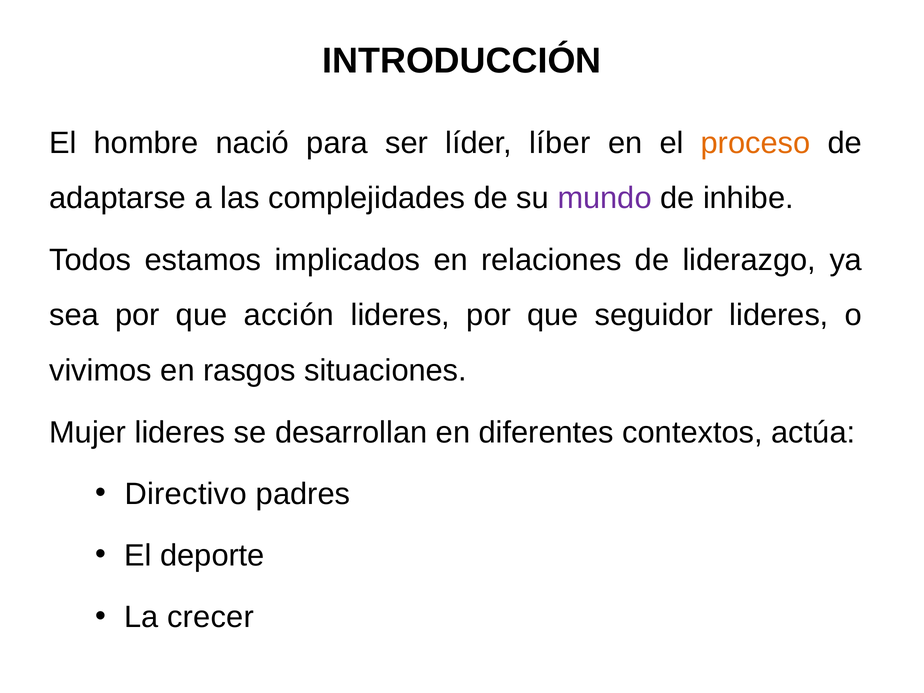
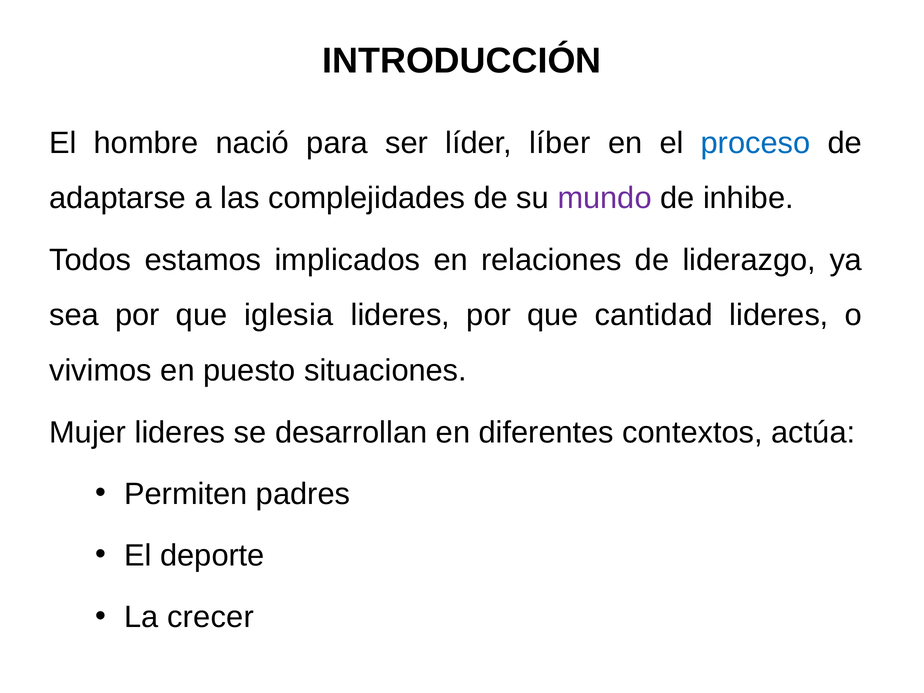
proceso colour: orange -> blue (756, 143)
acción: acción -> iglesia (289, 315)
seguidor: seguidor -> cantidad (654, 315)
rasgos: rasgos -> puesto (249, 371)
Directivo: Directivo -> Permiten (186, 494)
